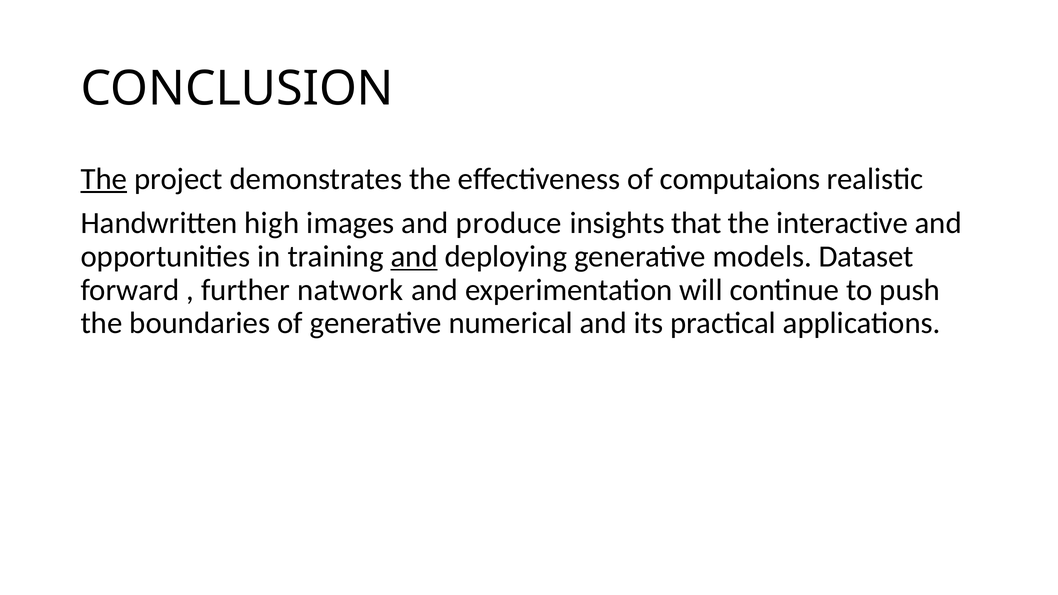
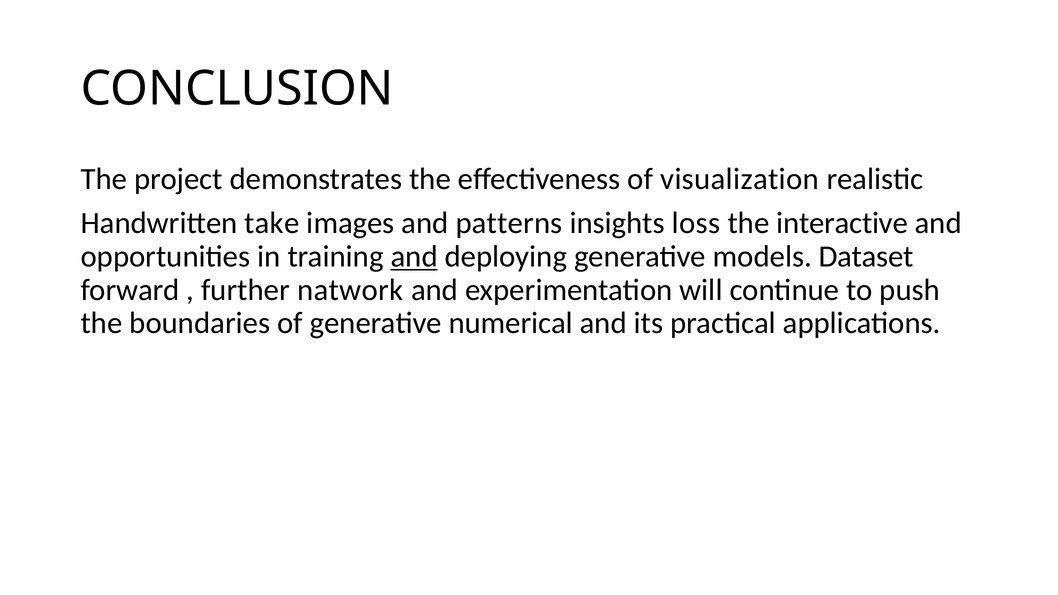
The underline: present -> none (104, 179)
computaions: computaions -> visualization (740, 179)
high: high -> take (272, 223)
produce: produce -> patterns (509, 223)
that: that -> loss (696, 223)
